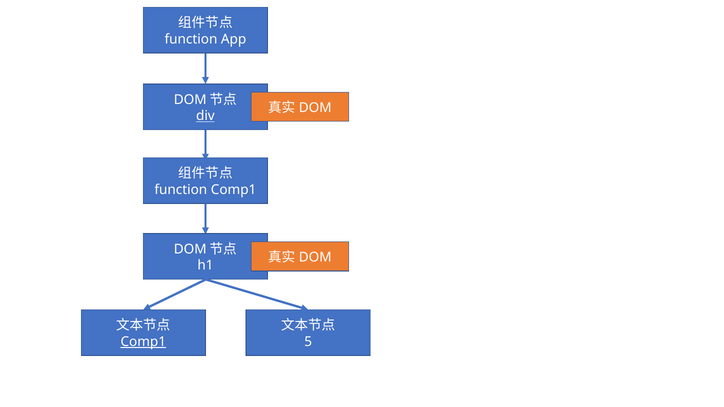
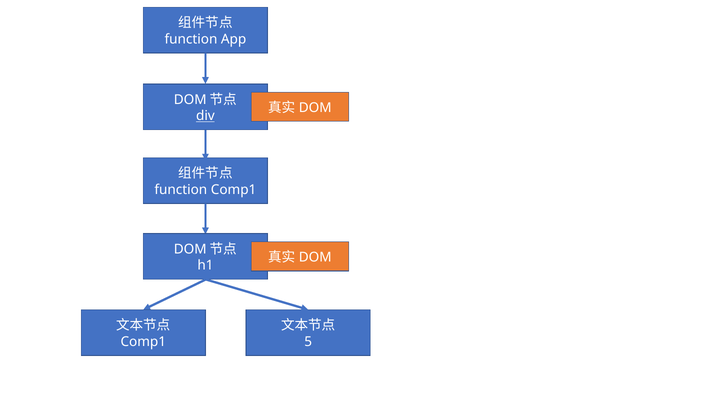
Comp1 underline: present -> none (143, 342)
